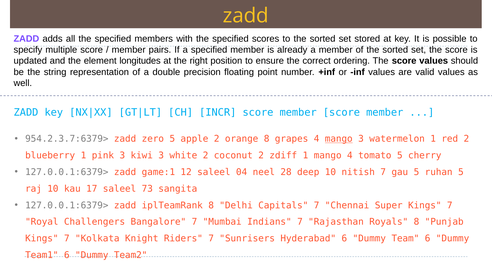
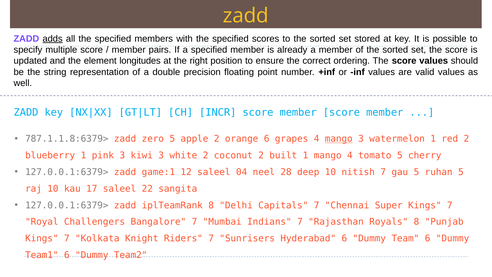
adds underline: none -> present (53, 39)
954.2.3.7:6379>: 954.2.3.7:6379> -> 787.1.1.8:6379> (67, 139)
orange 8: 8 -> 6 (267, 139)
zdiff: zdiff -> built (283, 155)
73: 73 -> 22 (147, 188)
